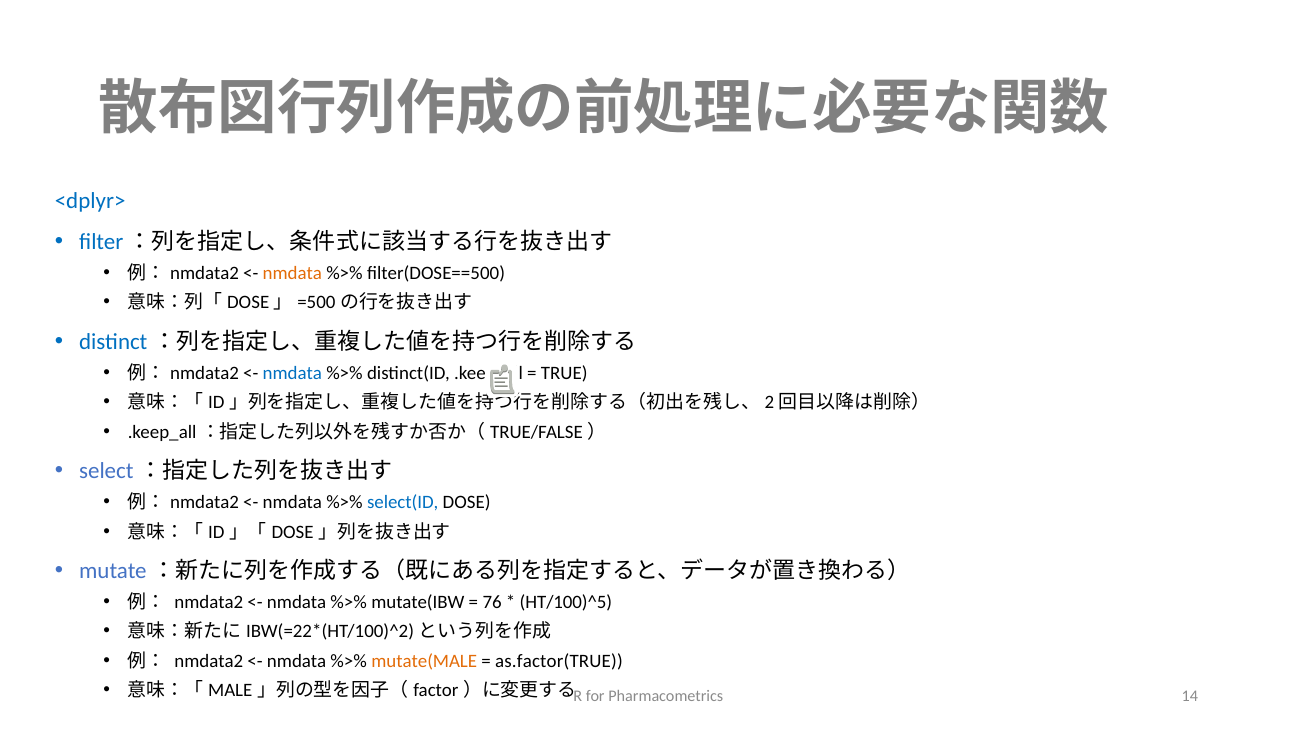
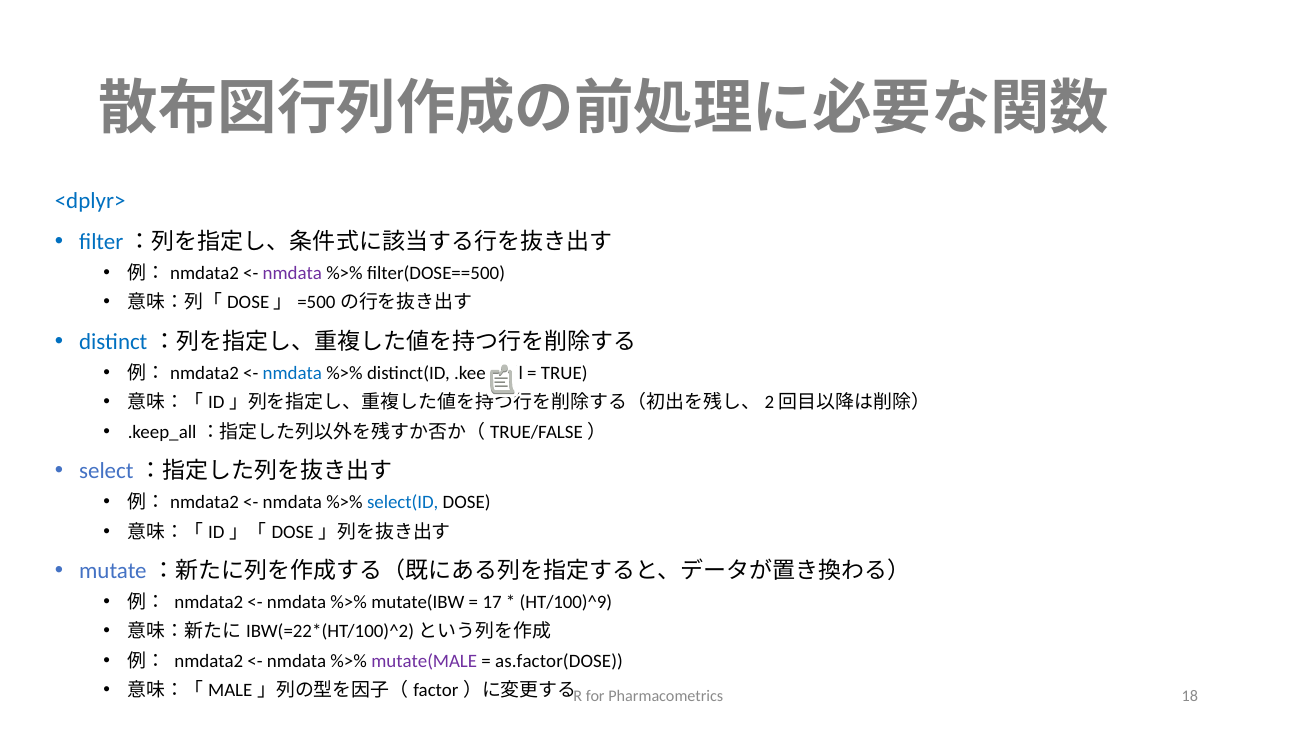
nmdata colour: orange -> purple (292, 273)
76: 76 -> 17 (492, 603)
HT/100)^5: HT/100)^5 -> HT/100)^9 (566, 603)
mutate(MALE colour: orange -> purple (424, 662)
as.factor(TRUE: as.factor(TRUE -> as.factor(DOSE (559, 662)
14: 14 -> 18 (1190, 697)
